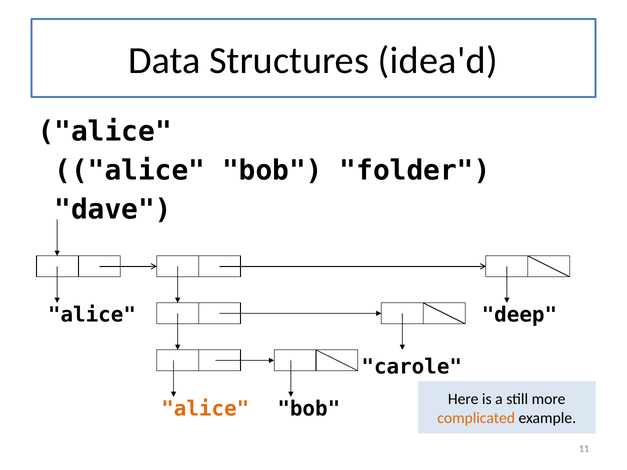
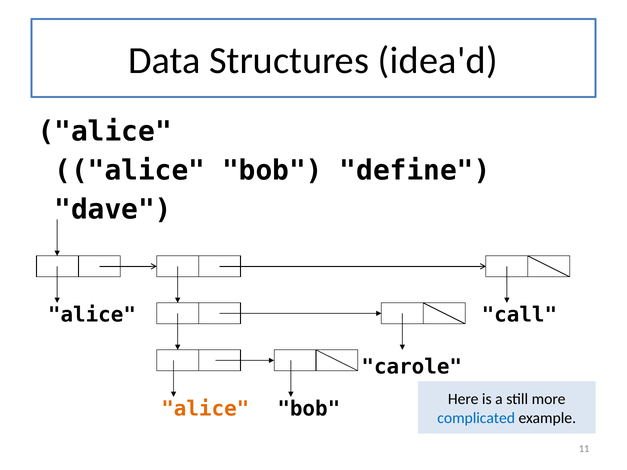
folder: folder -> define (415, 171)
deep: deep -> call (519, 315)
complicated colour: orange -> blue (476, 418)
